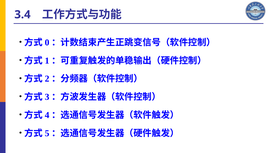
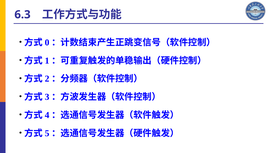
3.4: 3.4 -> 6.3 (22, 15)
